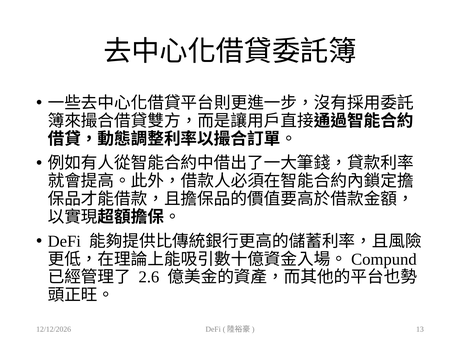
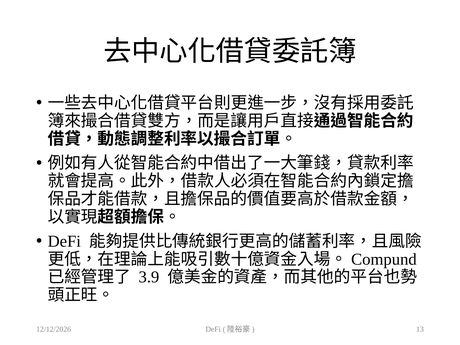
2.6: 2.6 -> 3.9 (149, 277)
